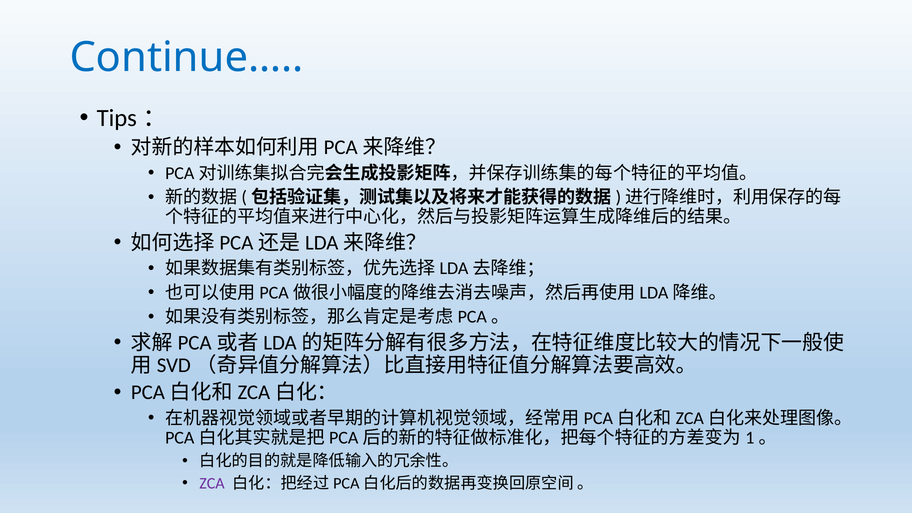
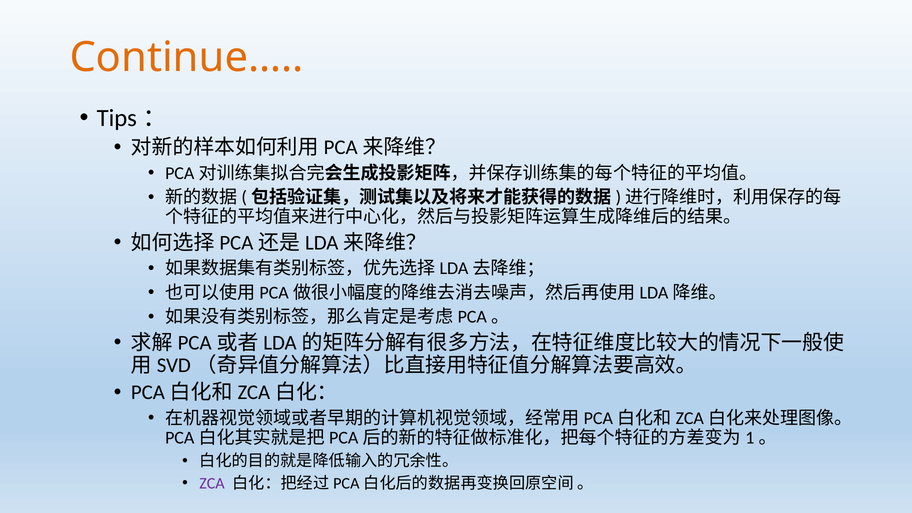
Continue… colour: blue -> orange (187, 57)
